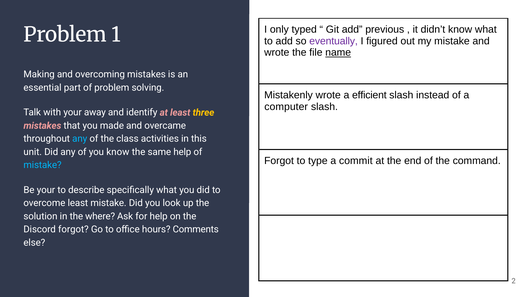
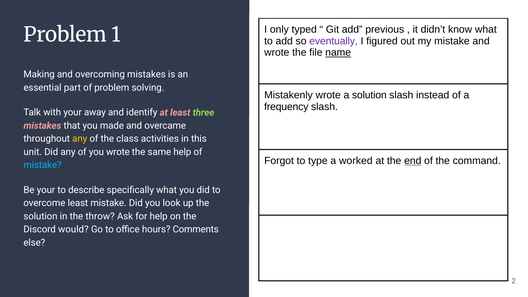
a efficient: efficient -> solution (369, 95)
computer: computer -> frequency (286, 107)
three colour: yellow -> light green (203, 112)
any colour: light blue -> yellow (80, 139)
you know: know -> wrote (118, 152)
commit: commit -> worked (356, 161)
end underline: none -> present (413, 161)
where: where -> throw (100, 216)
Discord forgot: forgot -> would (73, 229)
